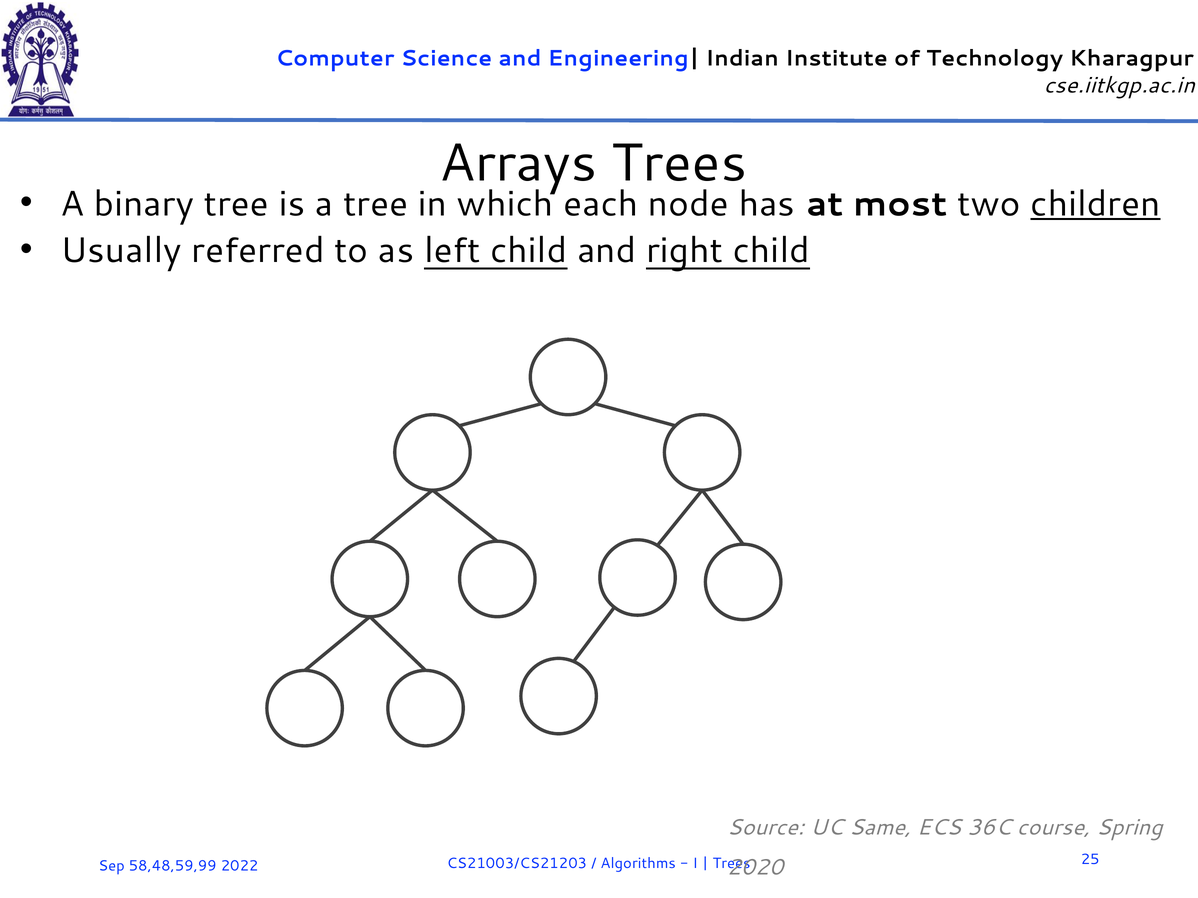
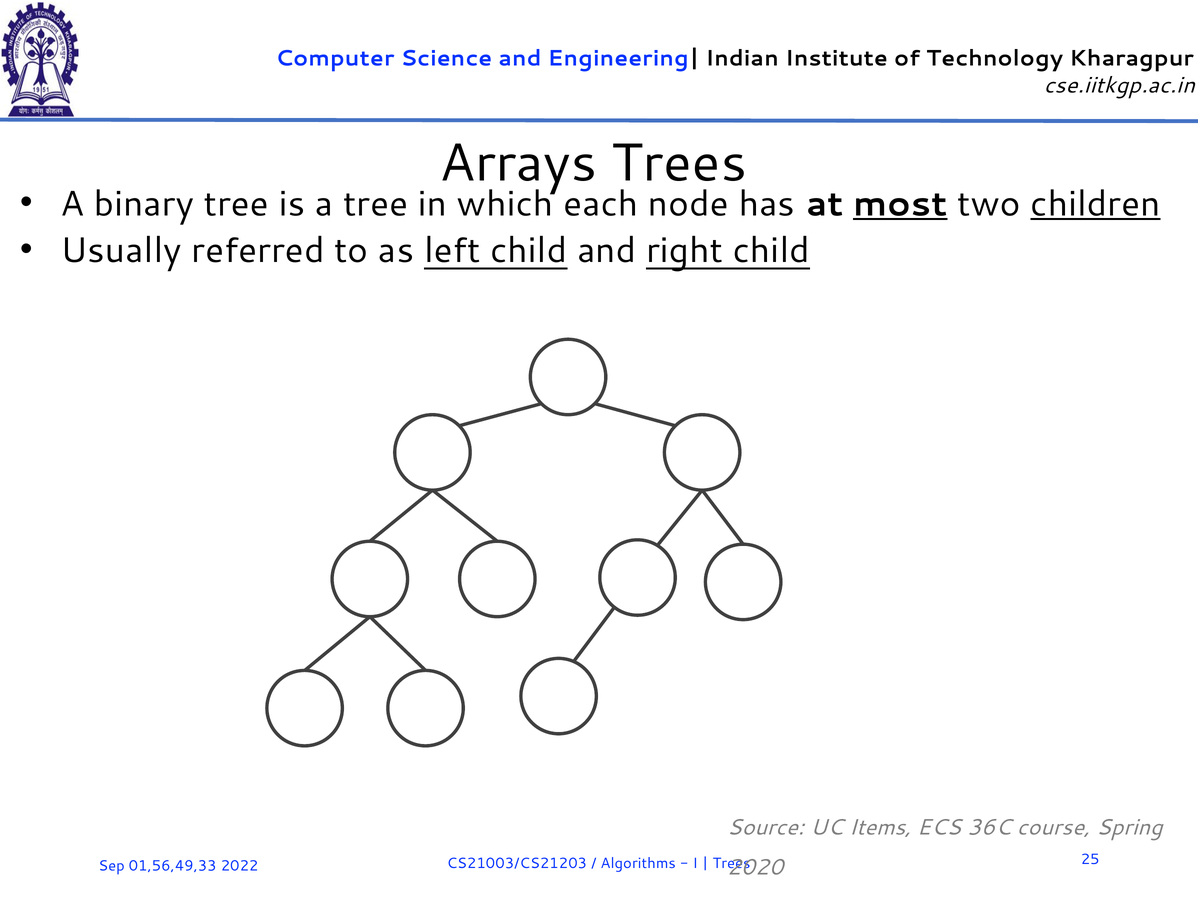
most underline: none -> present (900, 204)
Same: Same -> Items (880, 828)
58,48,59,99: 58,48,59,99 -> 01,56,49,33 (173, 867)
